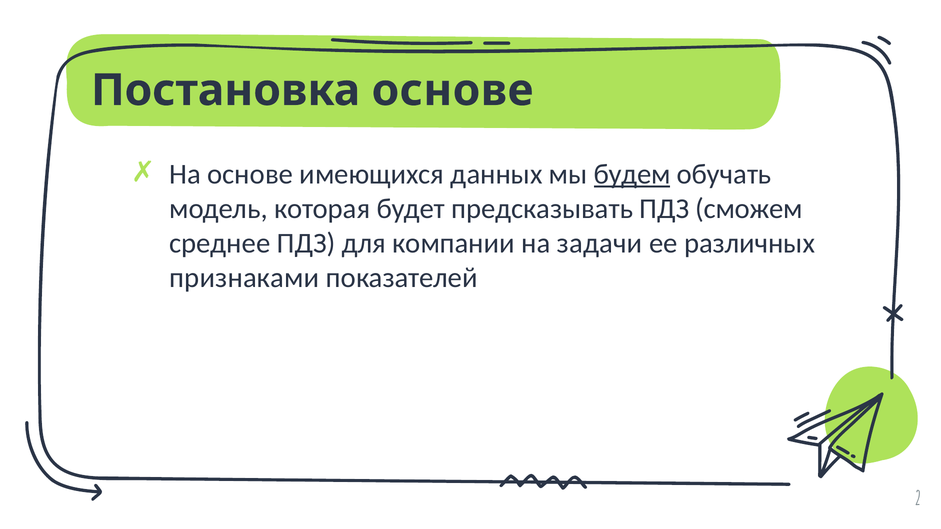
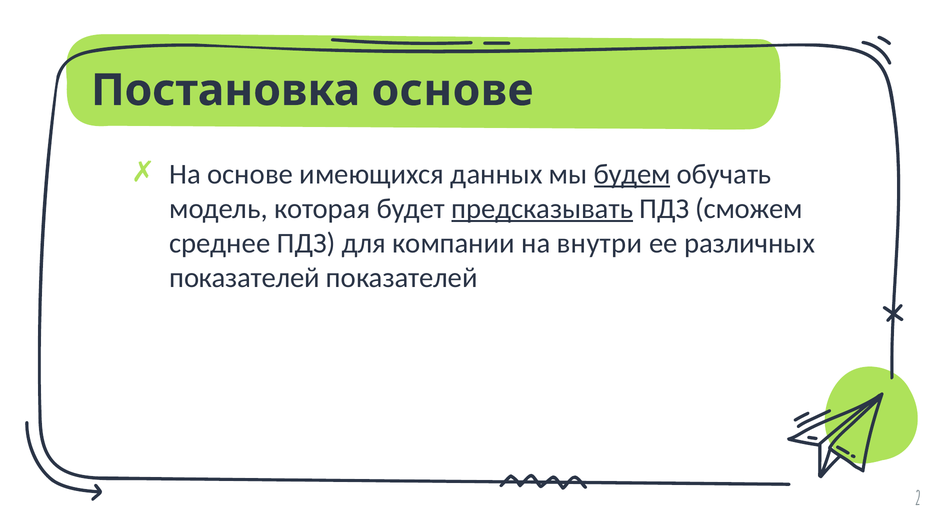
предсказывать underline: none -> present (542, 209)
задачи: задачи -> внутри (600, 243)
признаками: признаками -> показателей (245, 278)
